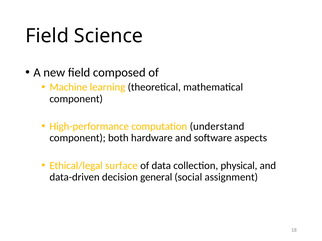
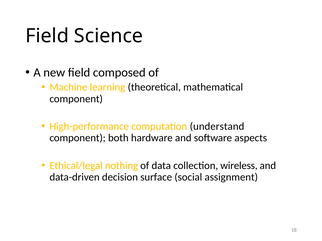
surface: surface -> nothing (122, 166)
physical: physical -> wireless (239, 166)
general: general -> surface (156, 177)
